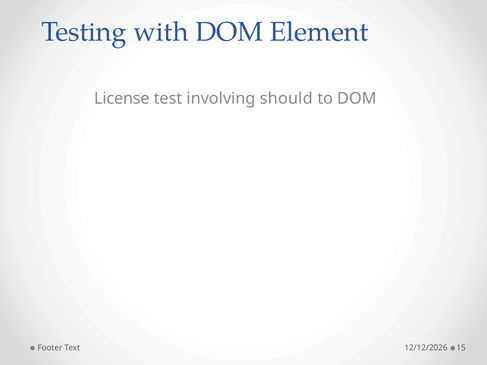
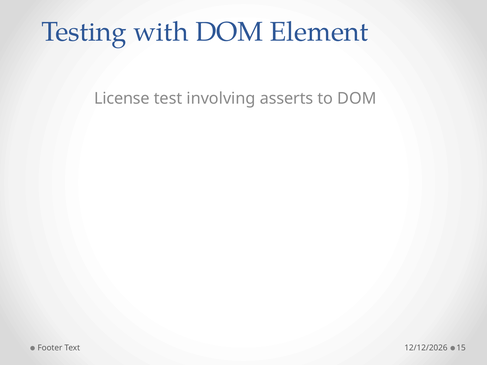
should: should -> asserts (286, 99)
